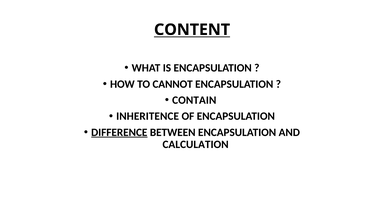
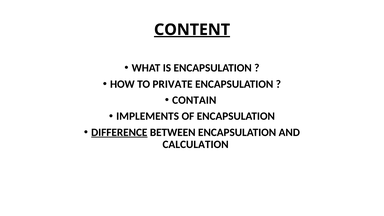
CONTENT underline: none -> present (192, 30)
CANNOT: CANNOT -> PRIVATE (173, 84)
INHERITENCE: INHERITENCE -> IMPLEMENTS (148, 116)
